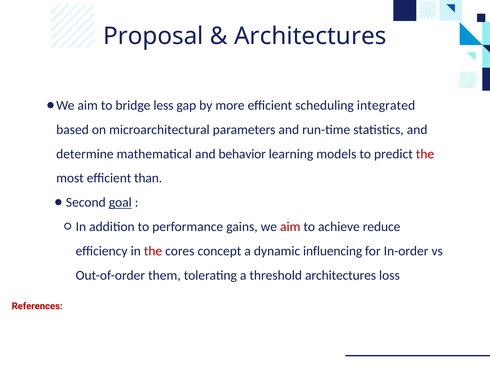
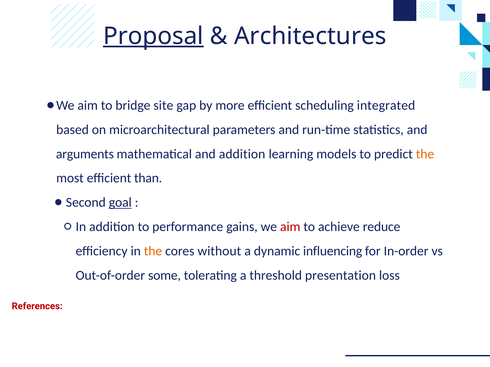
Proposal underline: none -> present (153, 36)
less: less -> site (163, 105)
determine: determine -> arguments (85, 154)
and behavior: behavior -> addition (242, 154)
the colour: red -> orange (425, 154)
the colour: red -> orange (153, 251)
concept: concept -> without (219, 251)
them: them -> some (164, 276)
threshold architectures: architectures -> presentation (341, 276)
